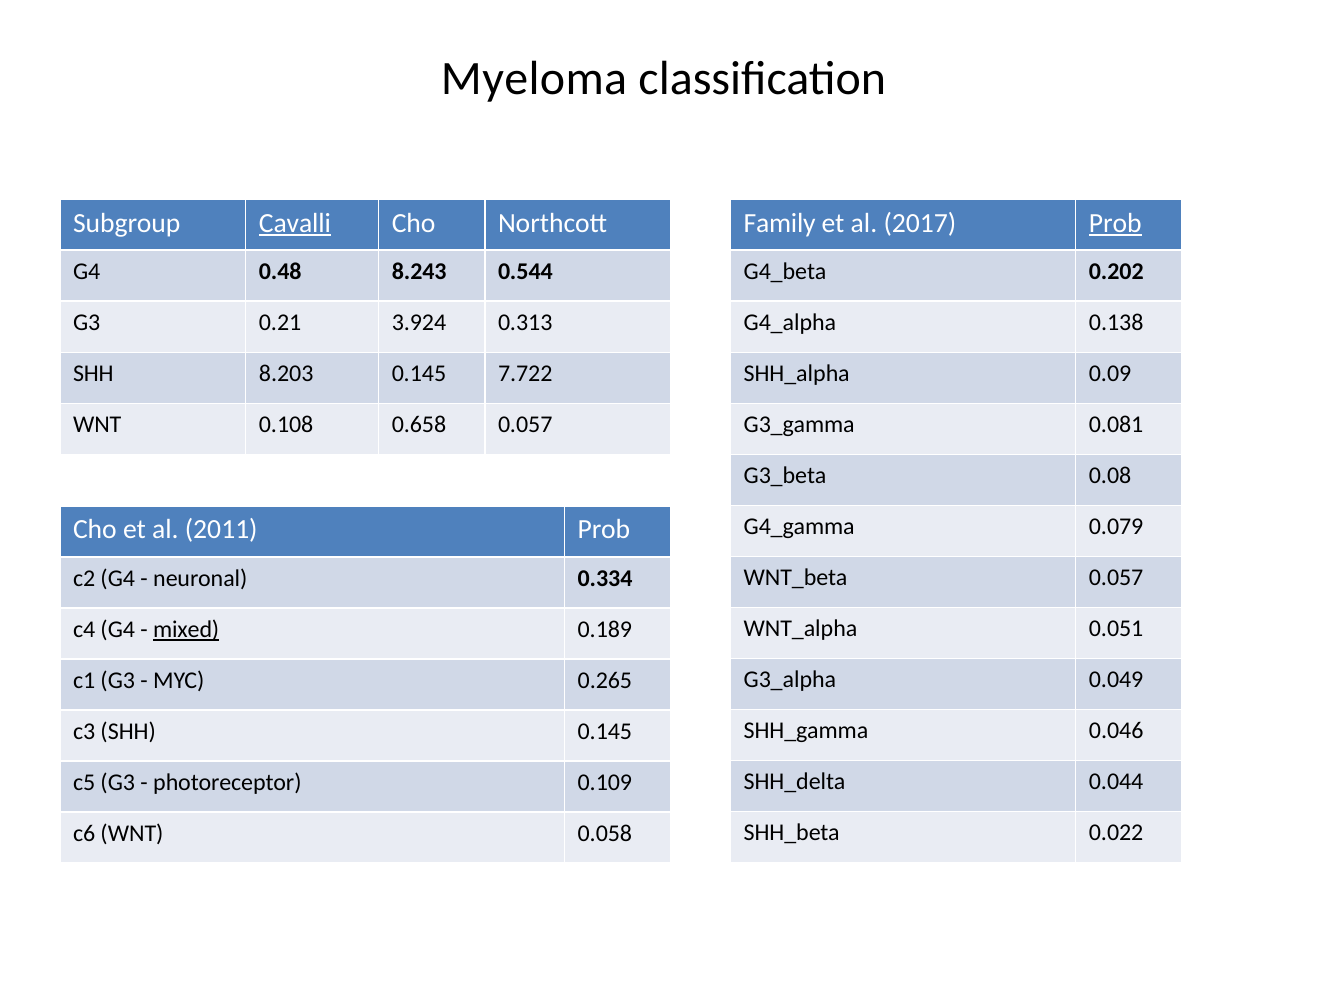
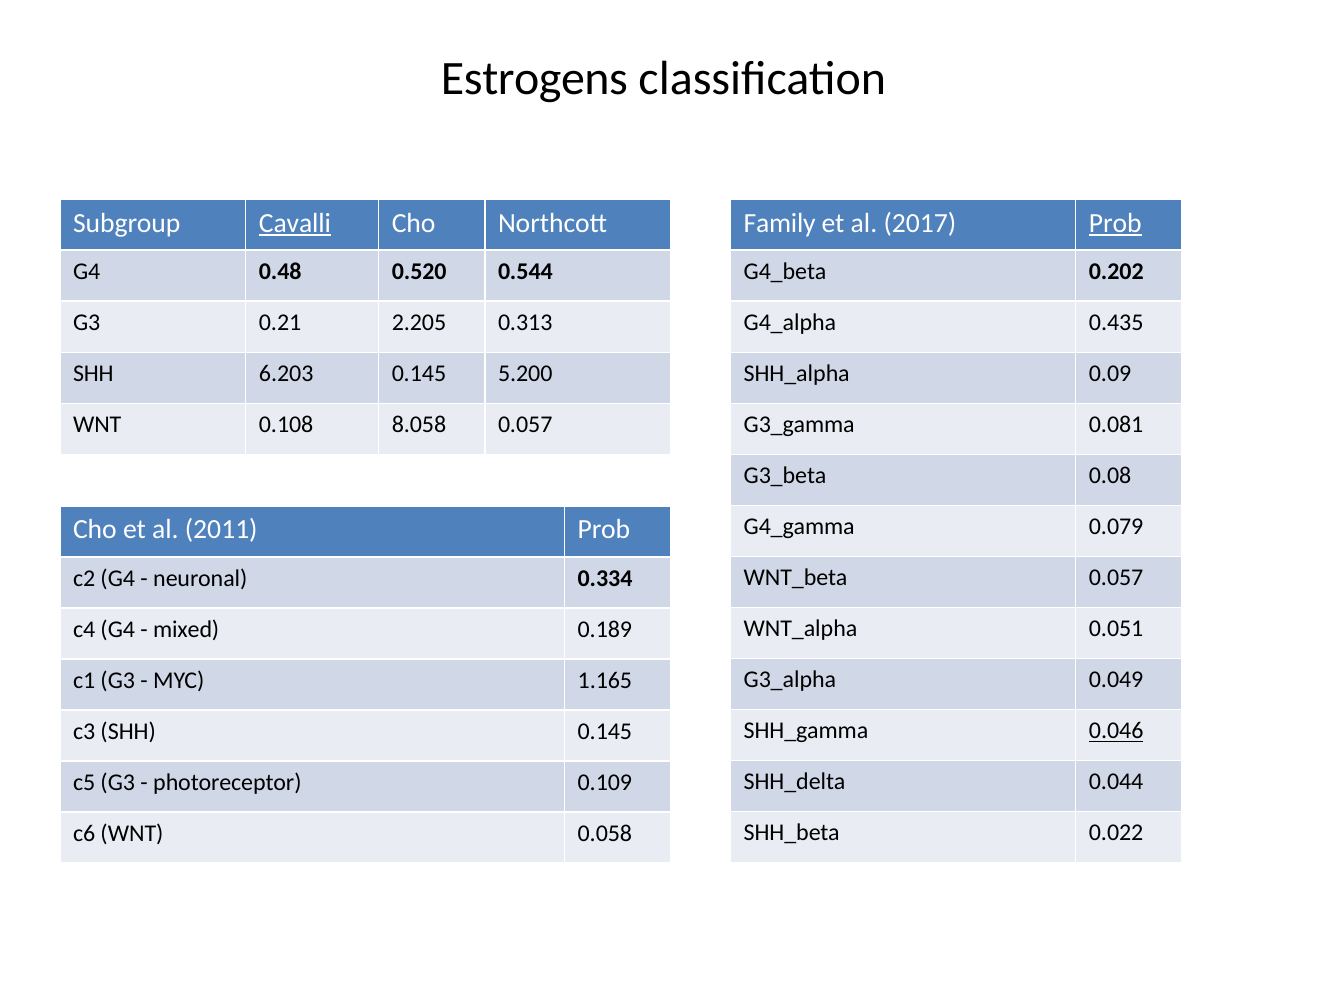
Myeloma: Myeloma -> Estrogens (534, 78)
8.243: 8.243 -> 0.520 (419, 272)
3.924: 3.924 -> 2.205 (419, 323)
0.138: 0.138 -> 0.435 (1116, 323)
8.203: 8.203 -> 6.203 (286, 374)
7.722: 7.722 -> 5.200 (525, 374)
0.658: 0.658 -> 8.058 (419, 425)
mixed underline: present -> none (186, 630)
0.265: 0.265 -> 1.165 (605, 681)
0.046 underline: none -> present (1116, 731)
